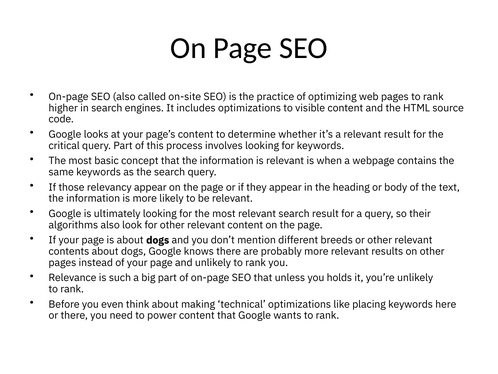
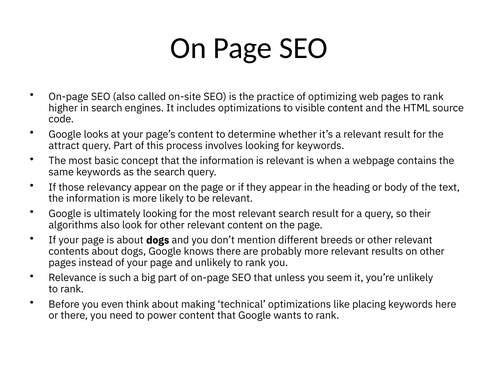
critical: critical -> attract (64, 145)
holds: holds -> seem (339, 277)
